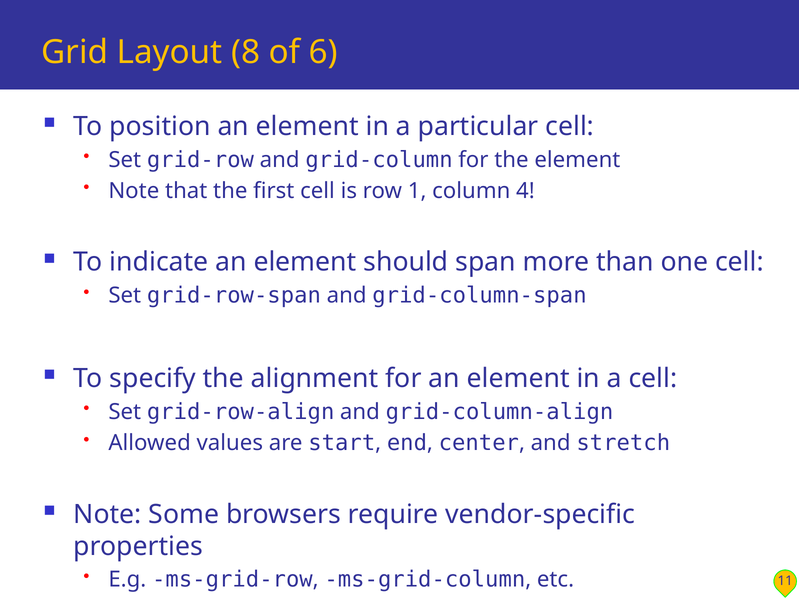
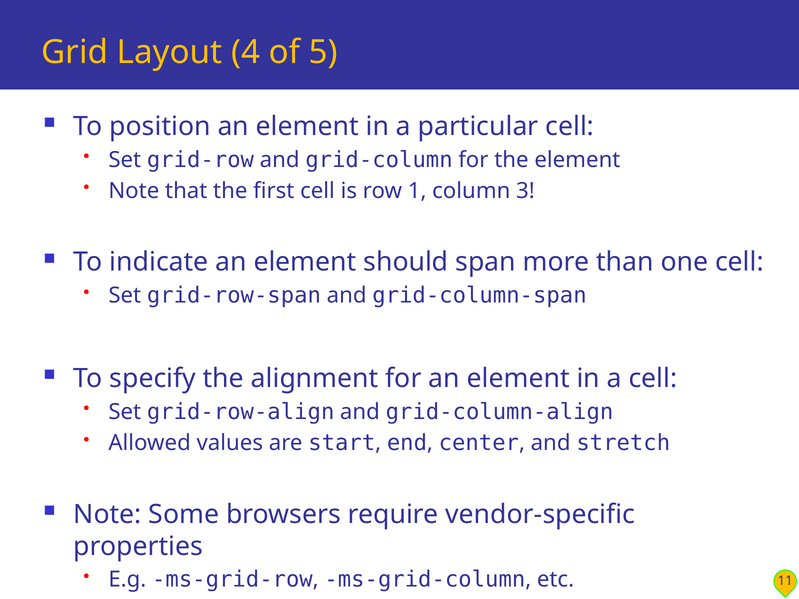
8: 8 -> 4 (246, 52)
6: 6 -> 5 (323, 52)
4: 4 -> 3 (525, 191)
